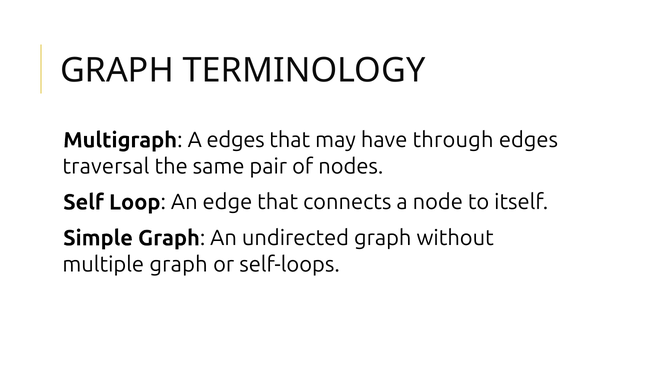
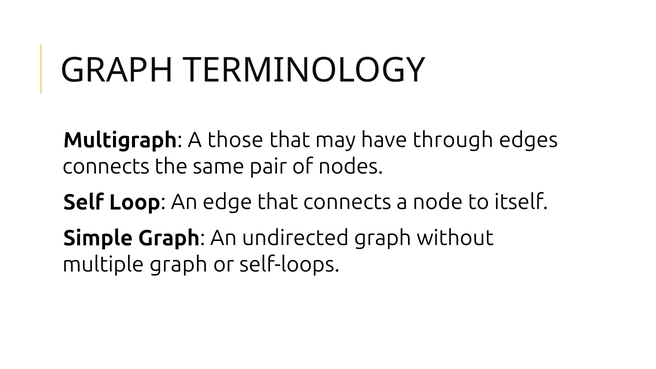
A edges: edges -> those (235, 140)
traversal: traversal -> connects (106, 166)
